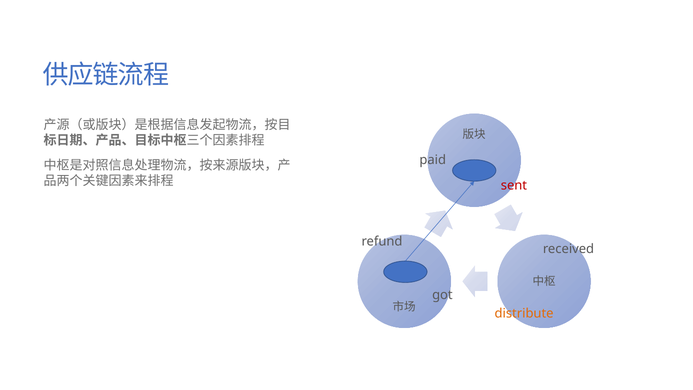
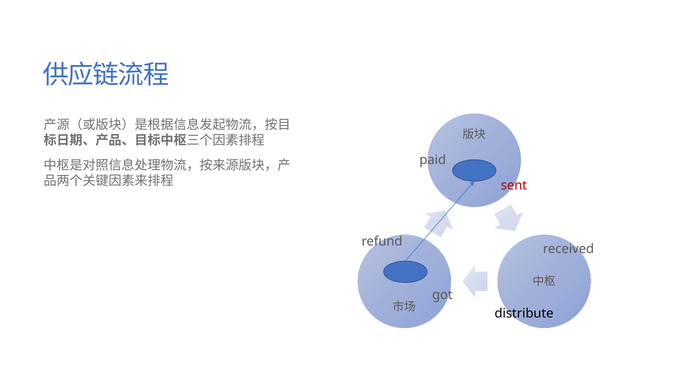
distribute colour: orange -> black (524, 314)
